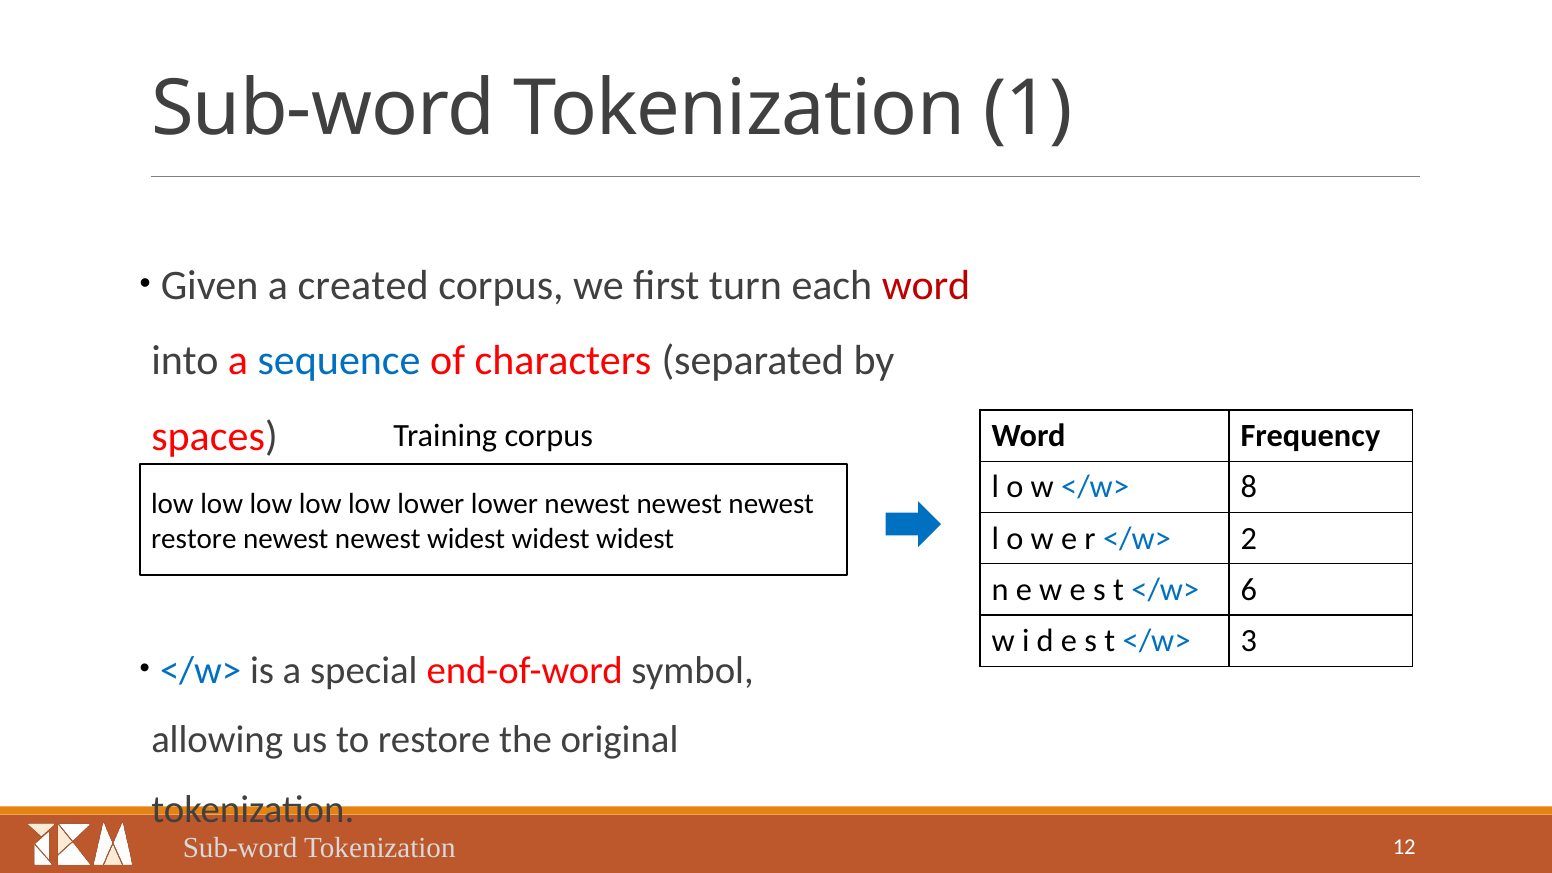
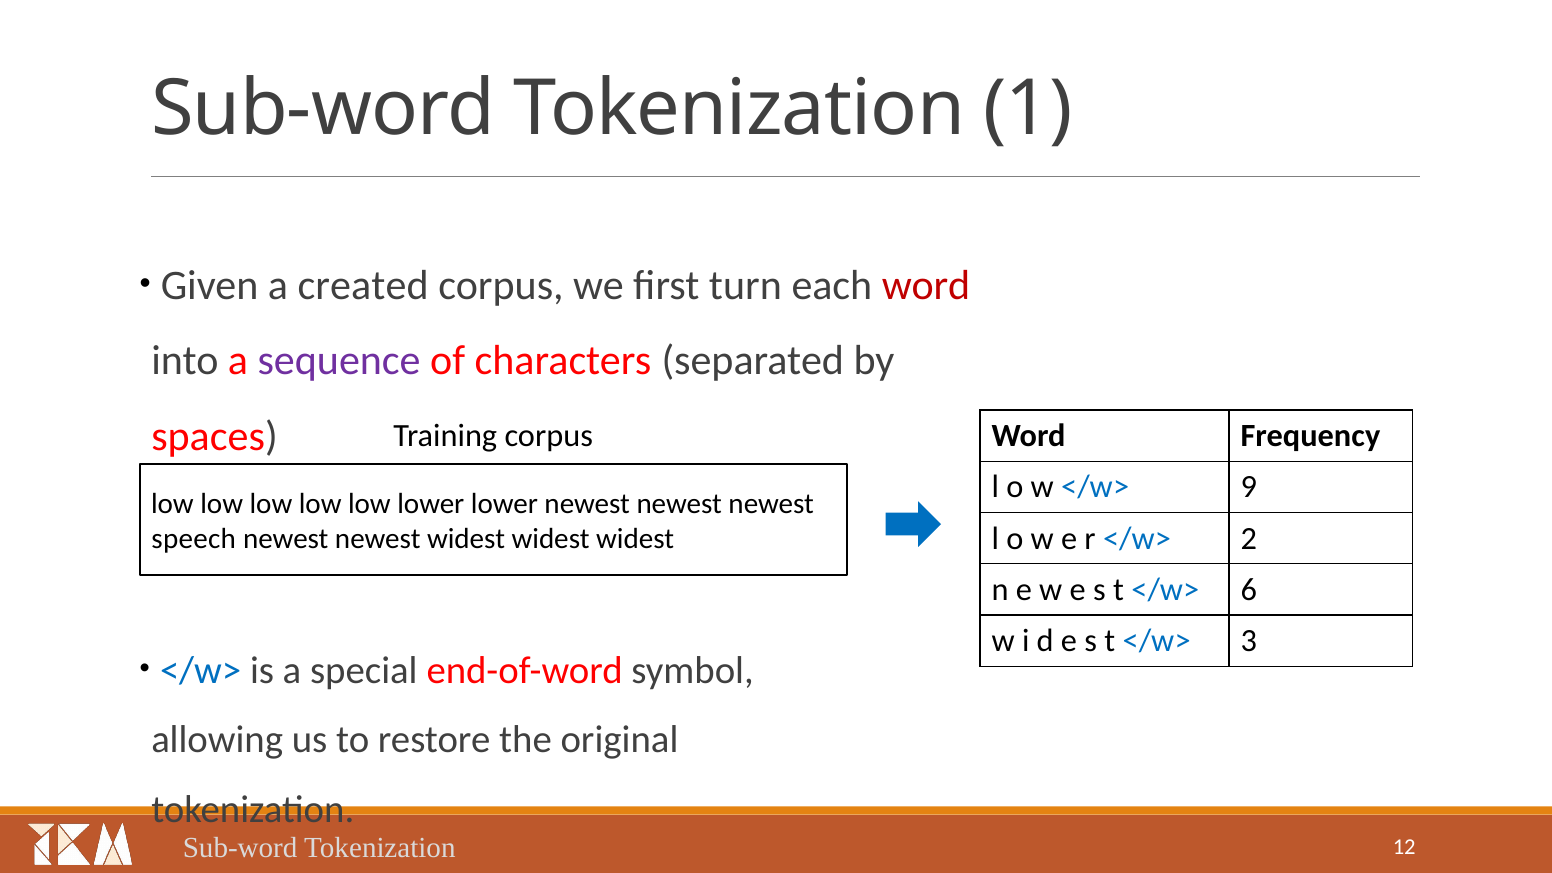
sequence colour: blue -> purple (339, 361)
8: 8 -> 9 (1249, 487)
restore: restore -> speech (194, 539)
